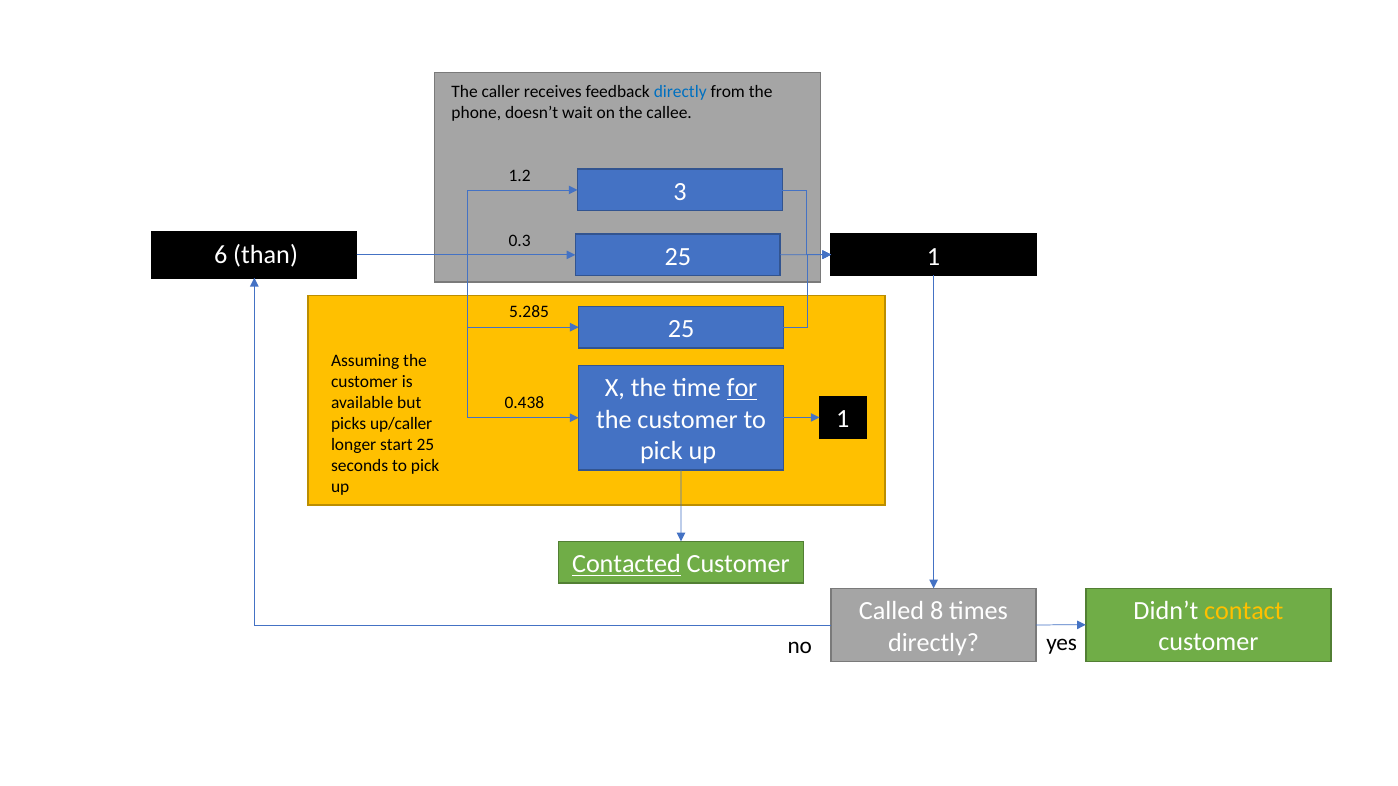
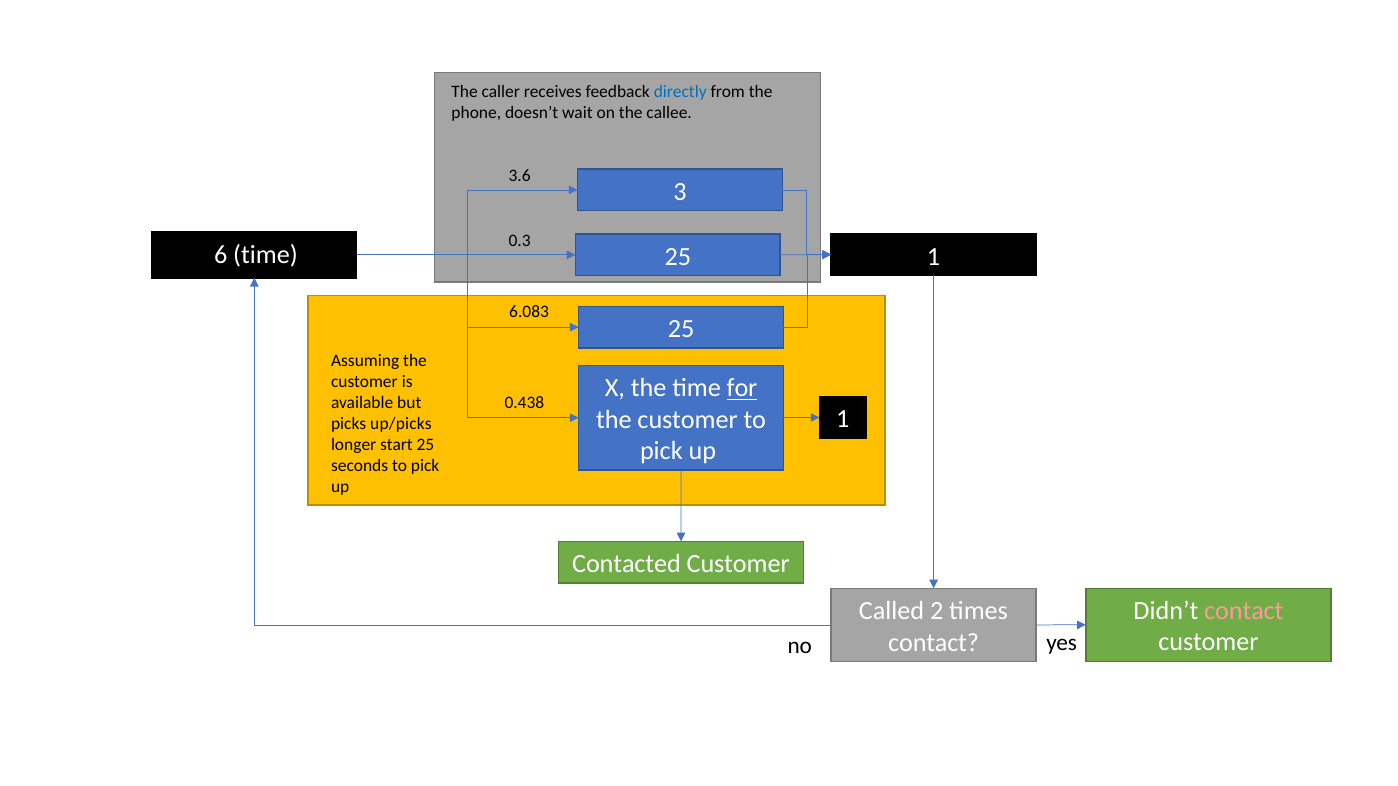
1.2: 1.2 -> 3.6 (520, 176)
6 than: than -> time (266, 255)
5.285: 5.285 -> 6.083 (529, 312)
up/caller: up/caller -> up/picks (401, 424)
Contacted underline: present -> none (626, 564)
contact colour: yellow -> pink (1244, 611)
8: 8 -> 2 (937, 611)
directly: directly -> contact (934, 643)
